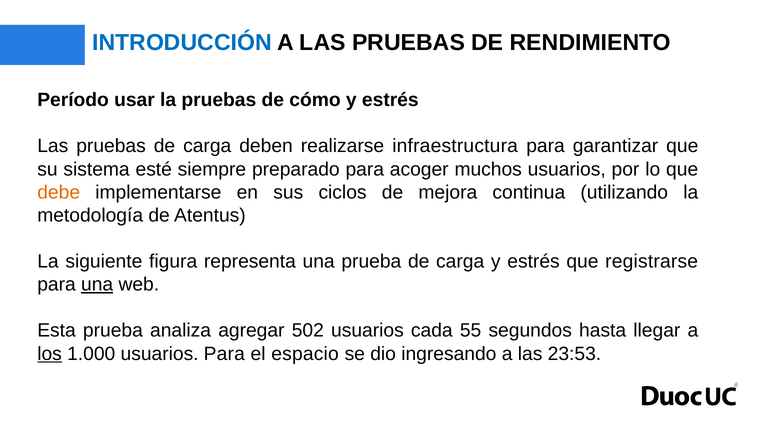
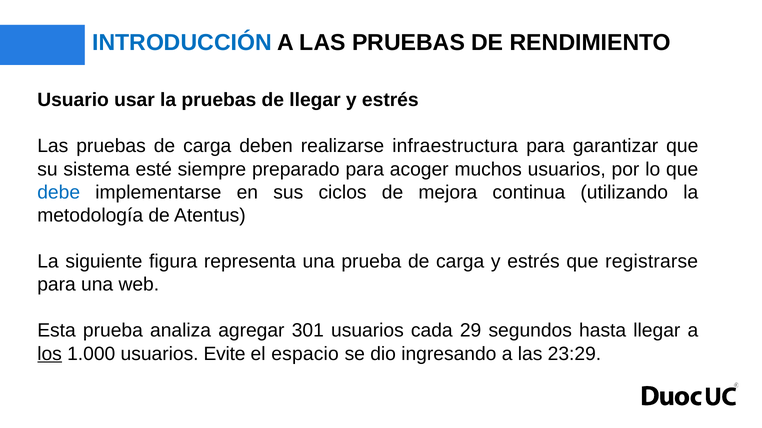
Período: Período -> Usuario (73, 100)
de cómo: cómo -> llegar (315, 100)
debe colour: orange -> blue (59, 193)
una underline: present -> none (97, 285)
502: 502 -> 301 (308, 331)
55: 55 -> 29 (471, 331)
usuarios Para: Para -> Evite (225, 354)
23:53: 23:53 -> 23:29 (574, 354)
